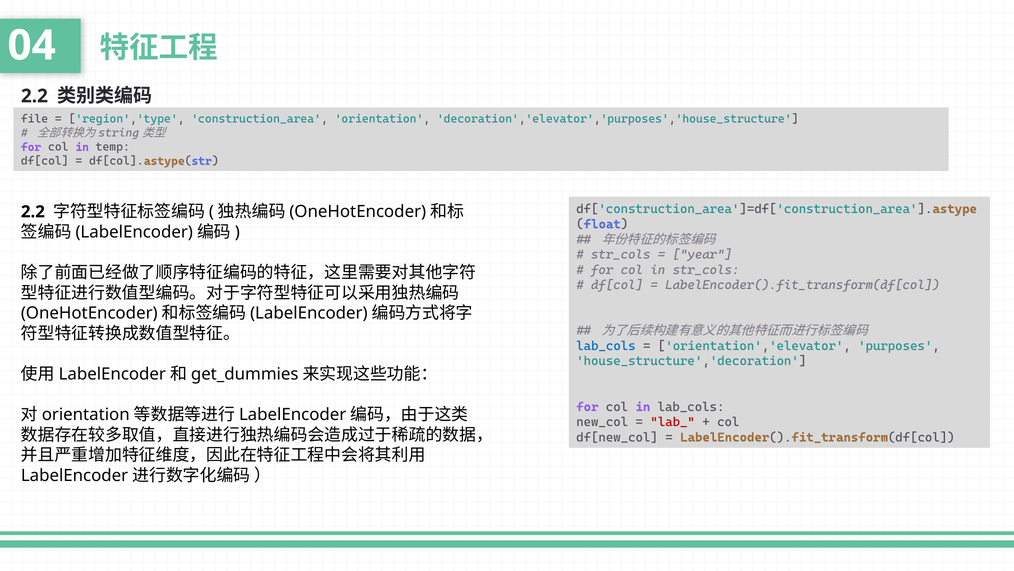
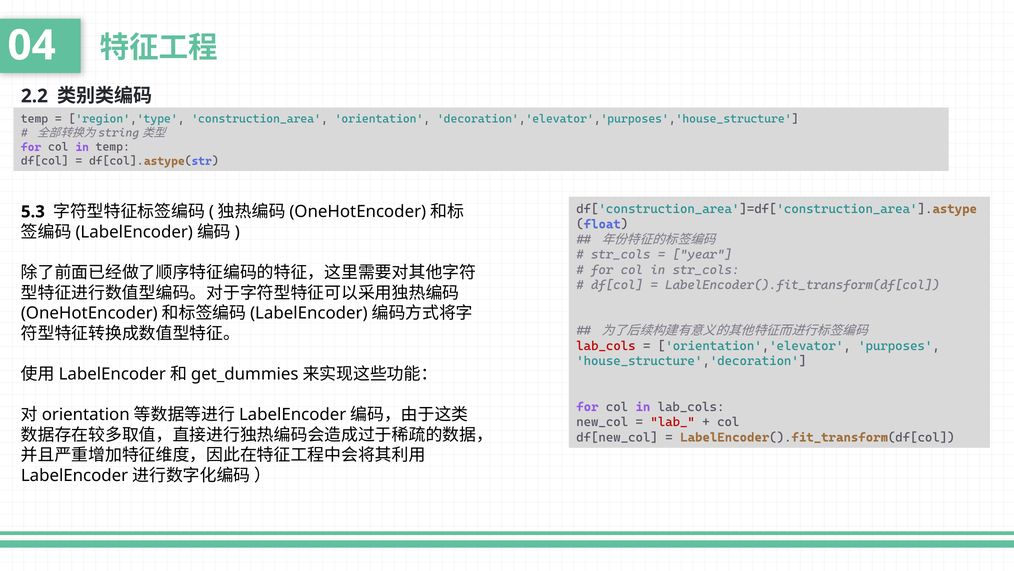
file: file -> temp (35, 119)
2.2: 2.2 -> 5.3 (33, 212)
lab_cols colour: blue -> red (606, 346)
